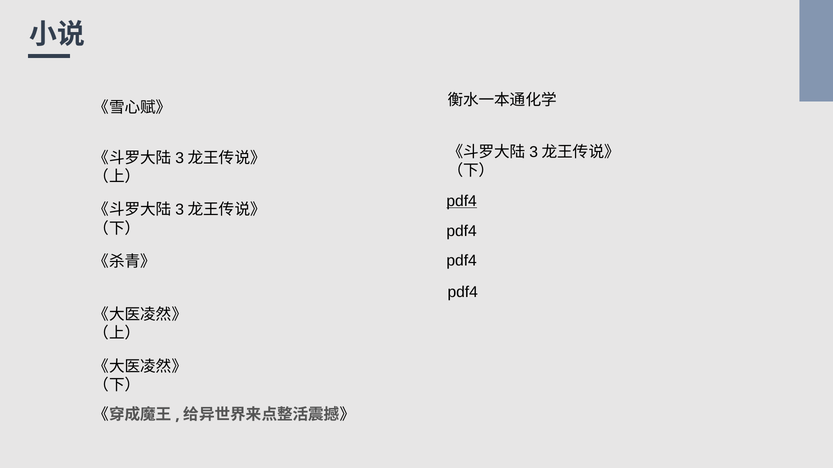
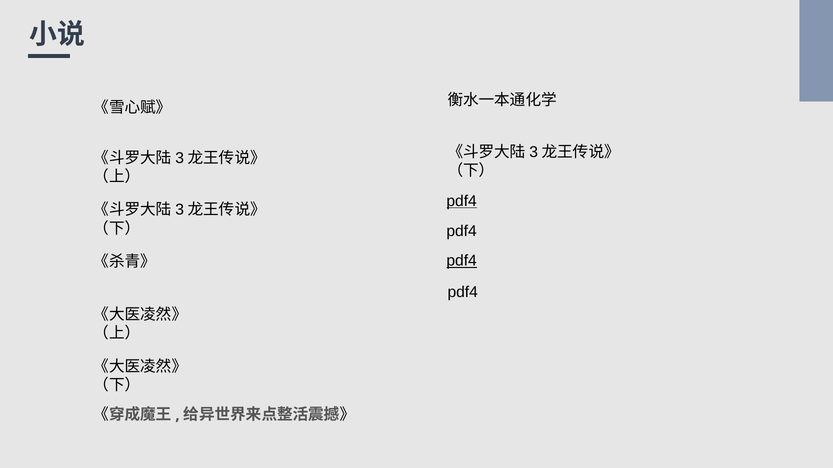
pdf4 underline: none -> present (462, 261)
